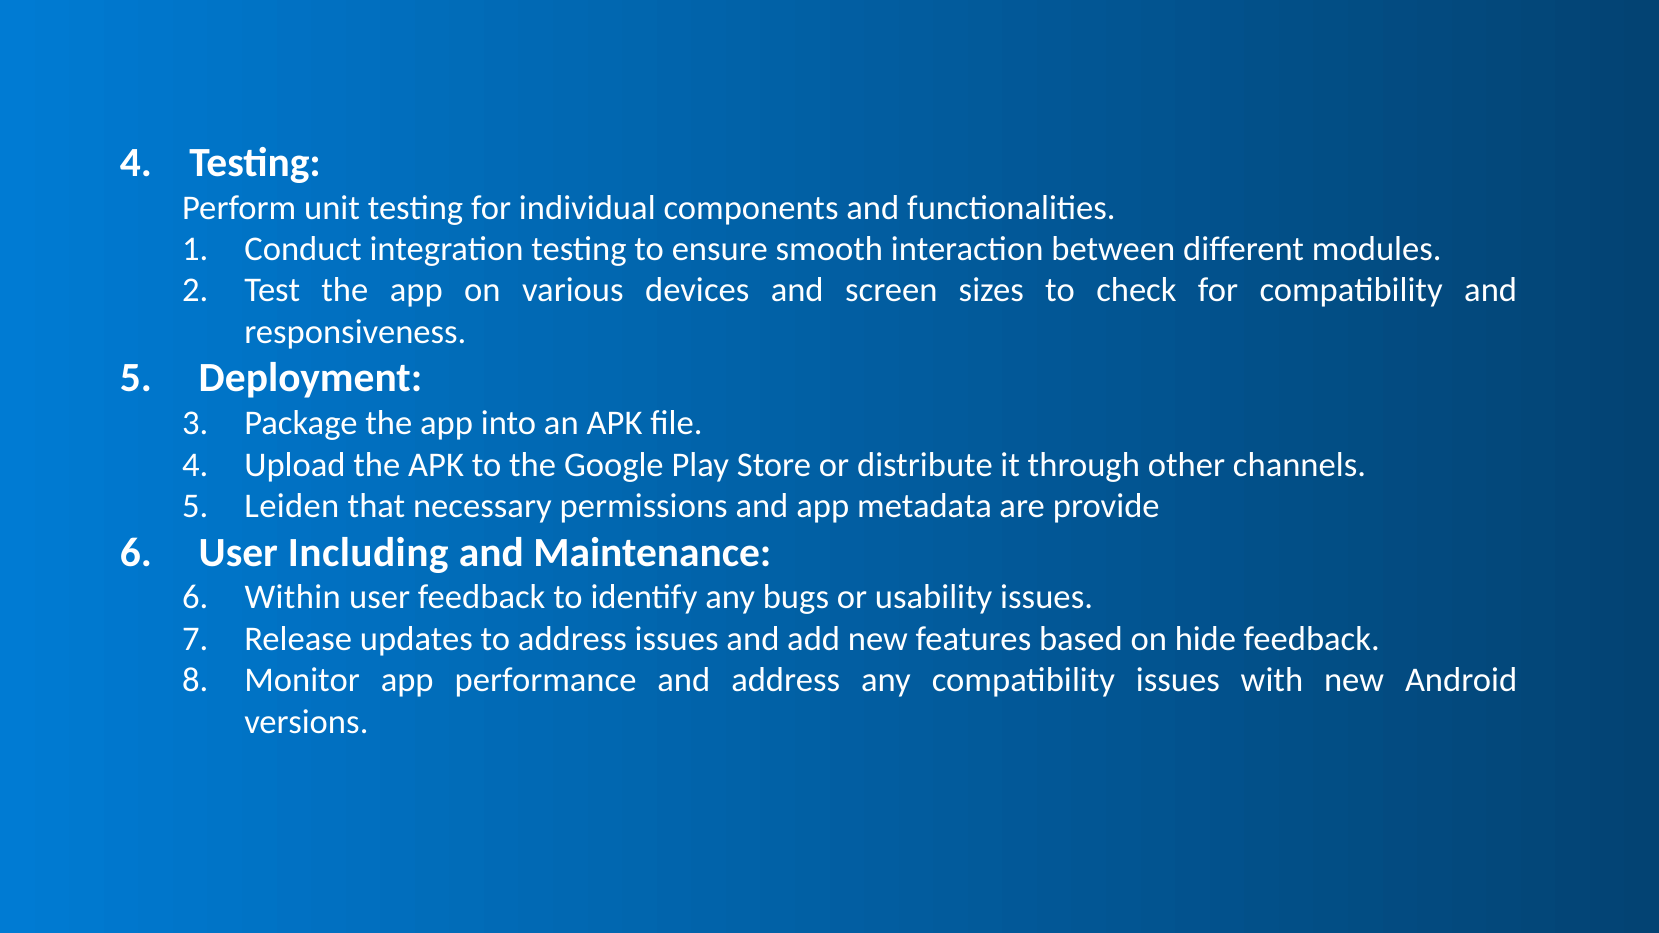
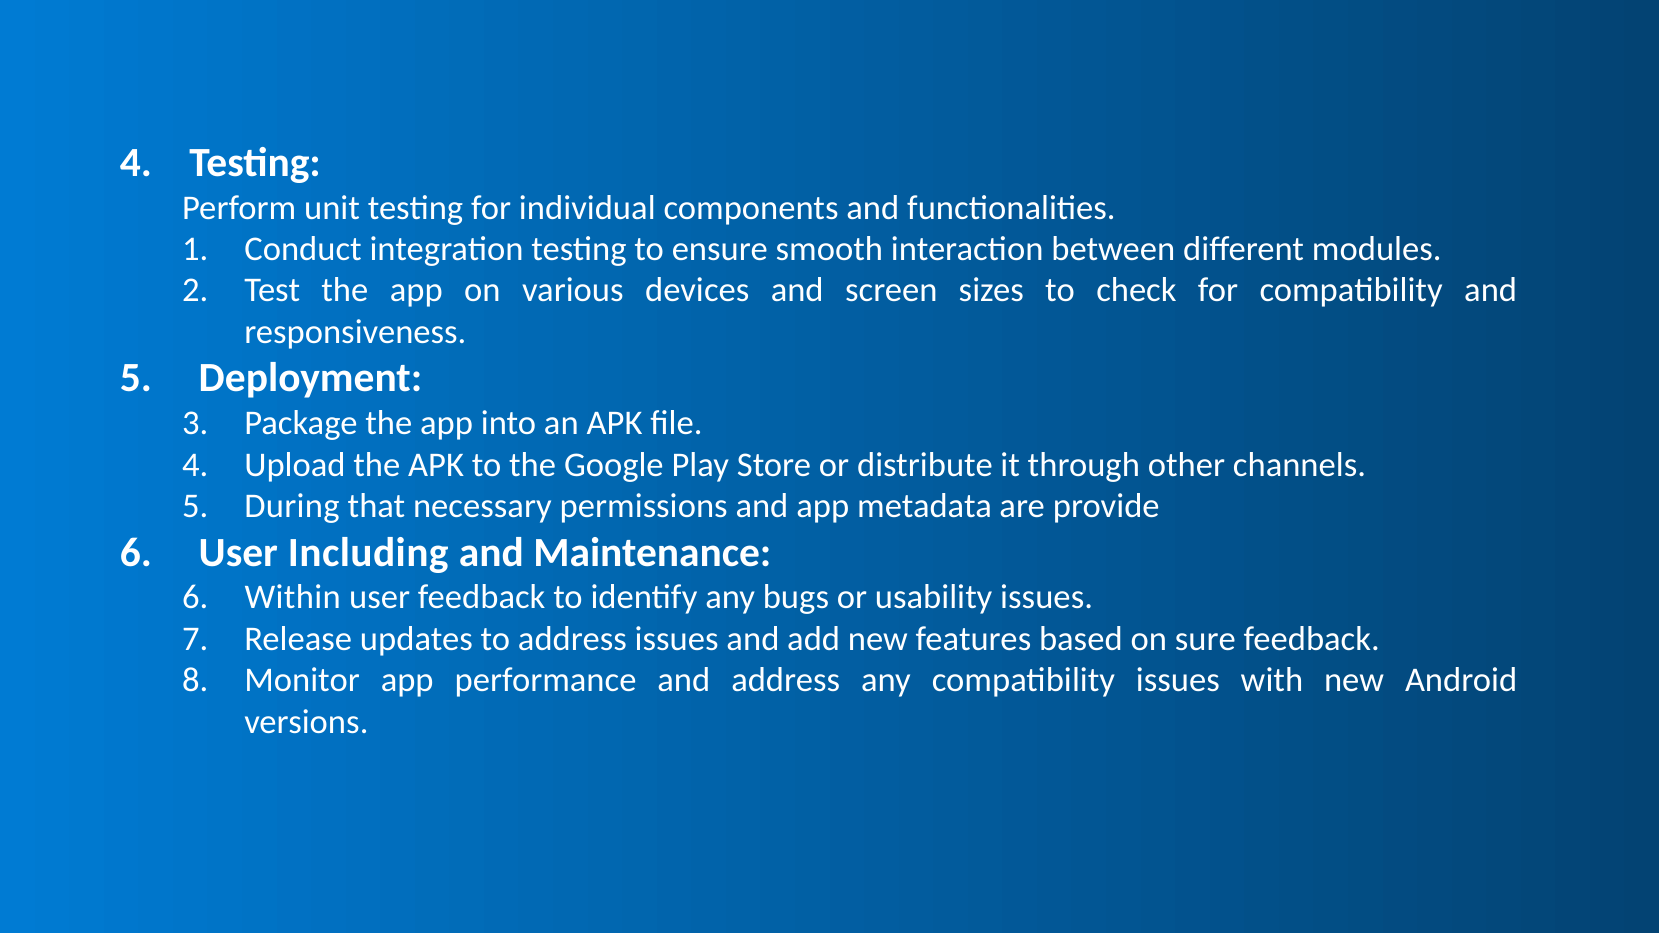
Leiden: Leiden -> During (292, 506)
hide: hide -> sure (1205, 639)
